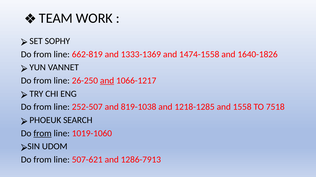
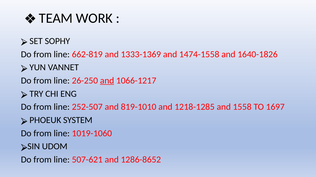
819-1038: 819-1038 -> 819-1010 (139, 107)
7518: 7518 -> 1697 (275, 107)
SEARCH: SEARCH -> SYSTEM (78, 121)
from underline: present -> none (43, 134)
1286-7913: 1286-7913 -> 1286-8652 (141, 160)
